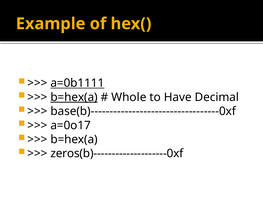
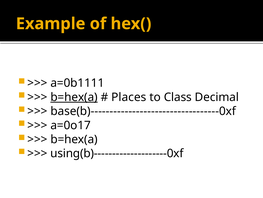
a=0b1111 underline: present -> none (77, 83)
Whole: Whole -> Places (129, 97)
Have: Have -> Class (178, 97)
zeros(b)--------------------0xf: zeros(b)--------------------0xf -> using(b)--------------------0xf (117, 153)
